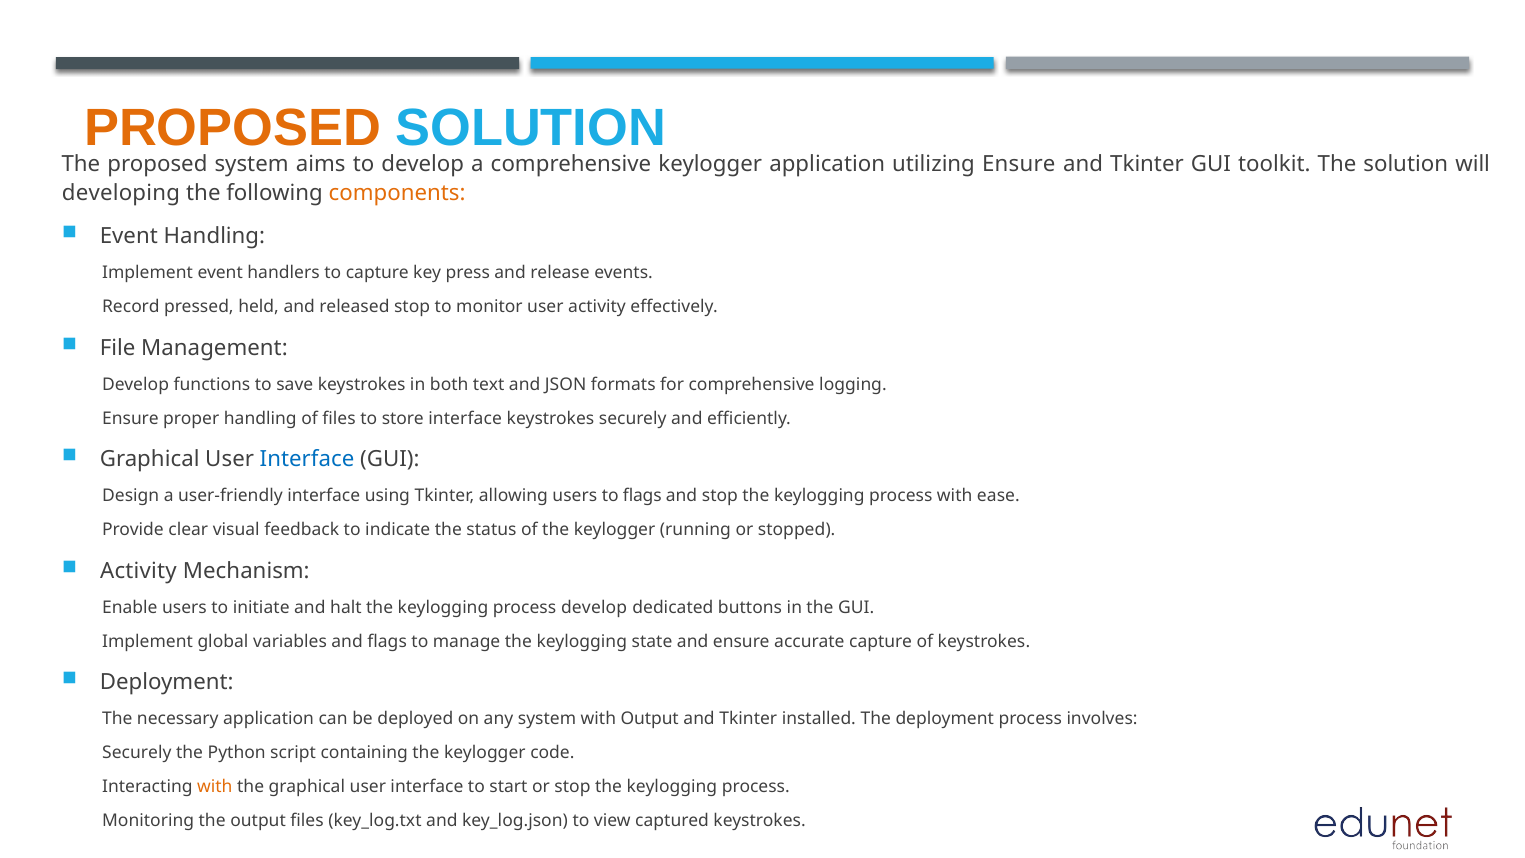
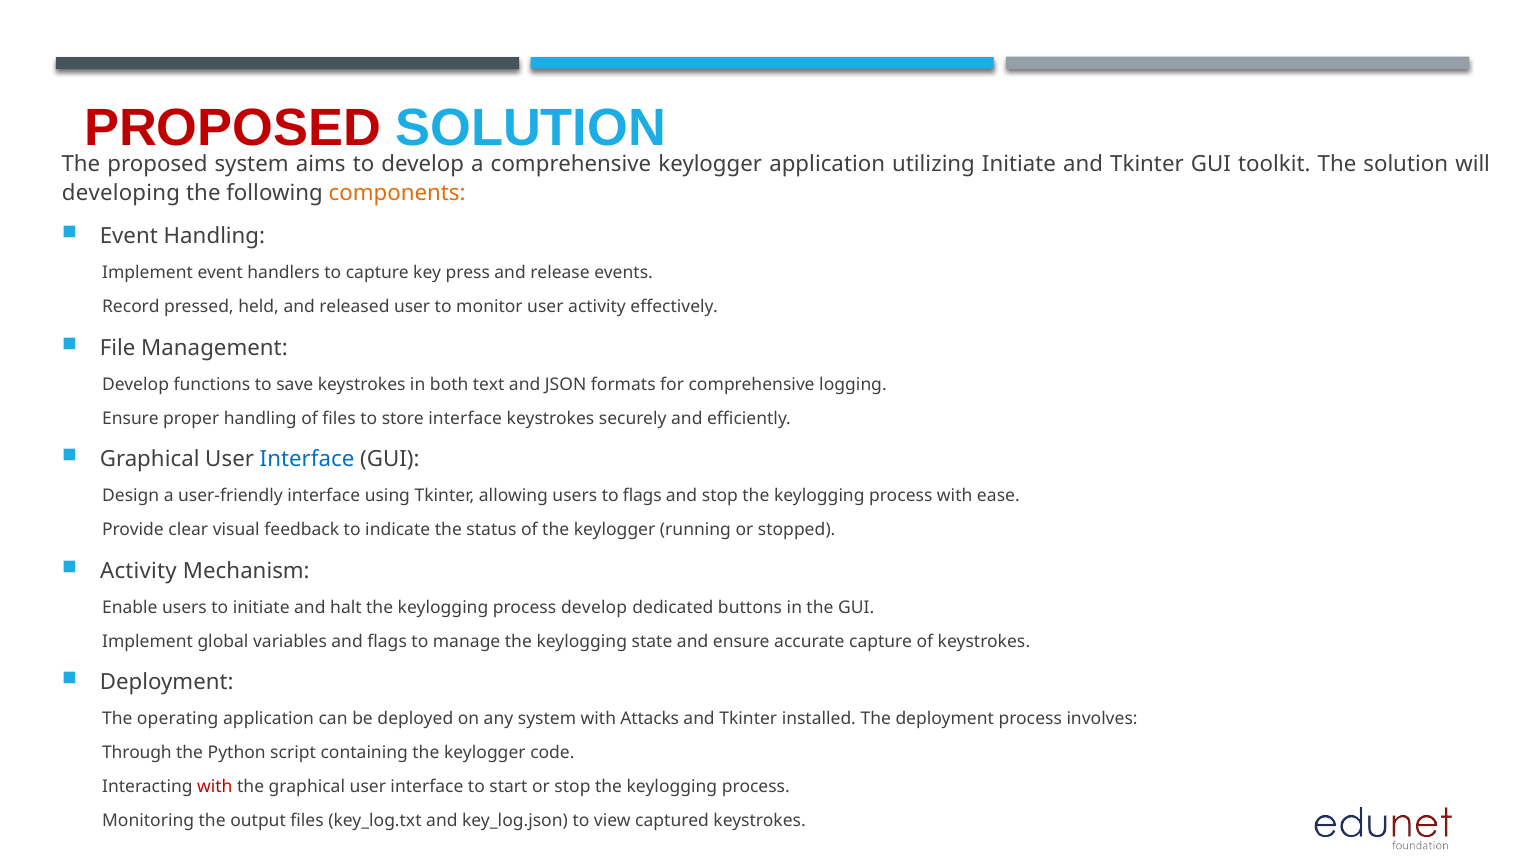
PROPOSED colour: orange -> red (233, 129)
utilizing Ensure: Ensure -> Initiate (1019, 164)
released stop: stop -> user (412, 307)
necessary: necessary -> operating (178, 719)
with Output: Output -> Attacks (650, 719)
Securely: Securely -> Through (137, 753)
with colour: orange -> red (215, 787)
